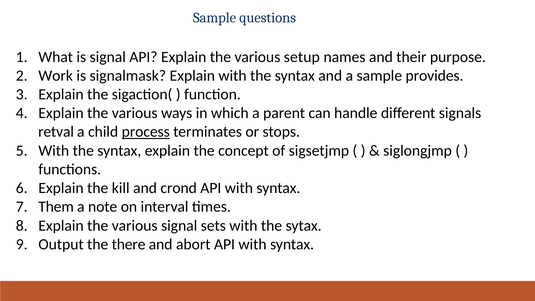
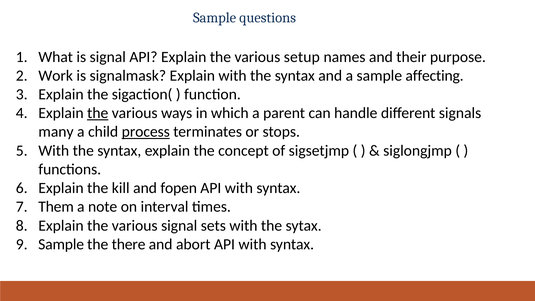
provides: provides -> affecting (435, 76)
the underline: none -> present (98, 113)
retval: retval -> many (56, 132)
crond: crond -> fopen (179, 188)
Output: Output -> Sample (61, 244)
